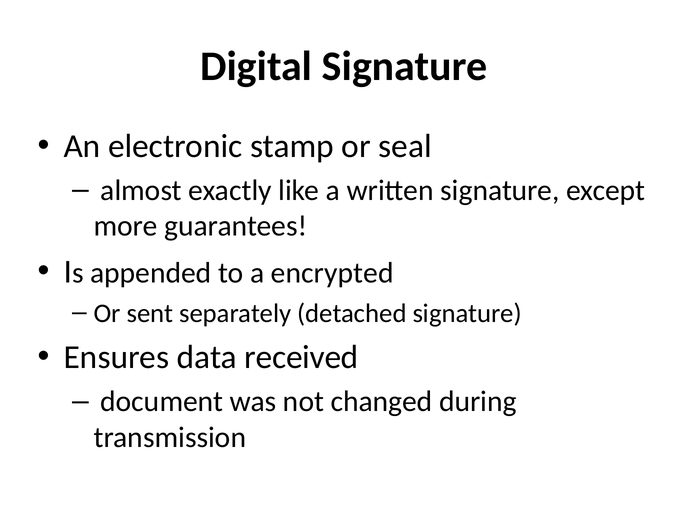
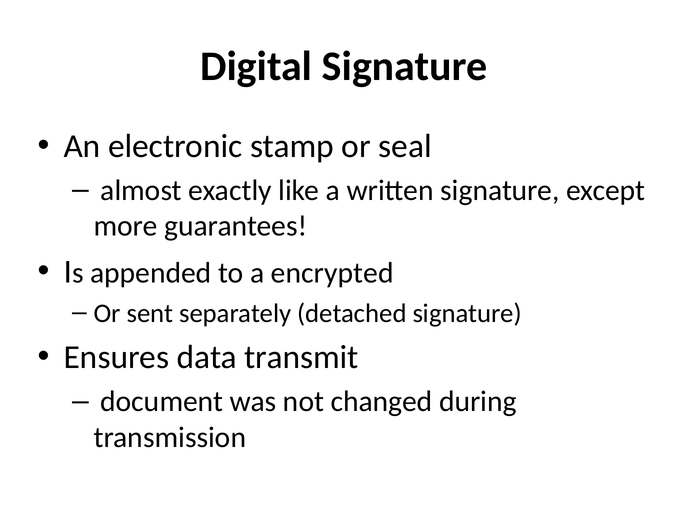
received: received -> transmit (301, 357)
